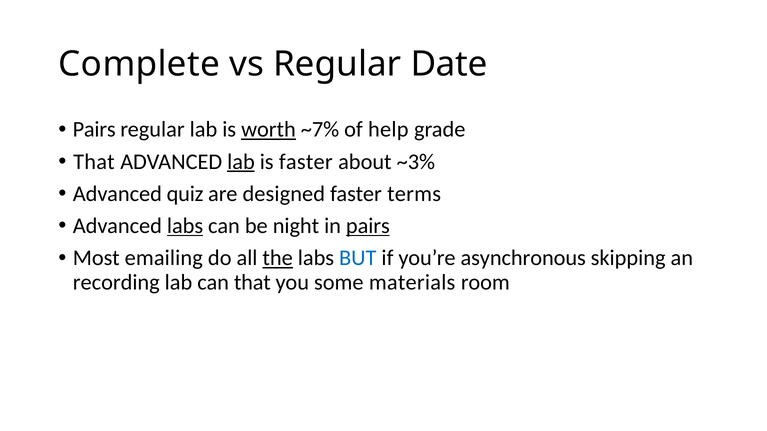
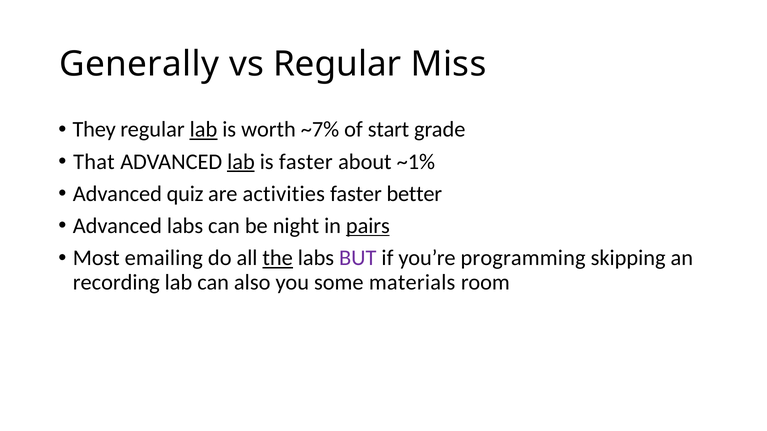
Complete: Complete -> Generally (139, 64)
Date: Date -> Miss (449, 64)
Pairs: Pairs -> They (94, 130)
lab underline: none -> present (204, 130)
worth underline: present -> none (268, 130)
help: help -> start (389, 130)
~3%: ~3% -> ~1% (416, 162)
designed: designed -> activities (284, 194)
terms: terms -> better (414, 194)
labs underline: present -> none (185, 226)
BUT colour: blue -> purple (358, 258)
asynchronous: asynchronous -> programming (523, 258)
can that: that -> also (252, 282)
